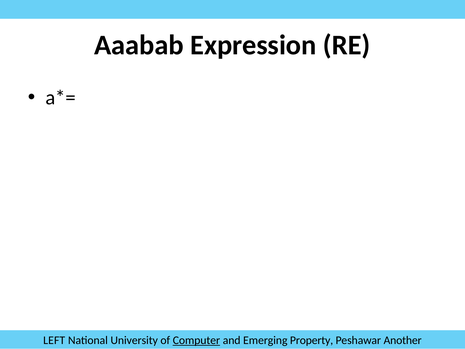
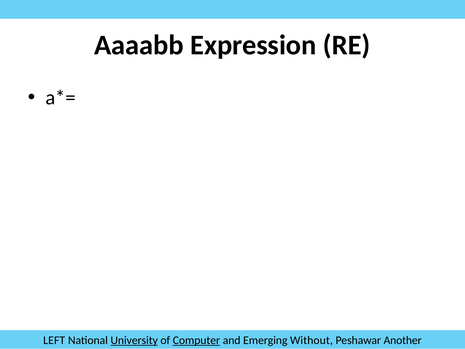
Aaabab: Aaabab -> Aaaabb (139, 45)
University underline: none -> present (134, 340)
Property: Property -> Without (311, 340)
